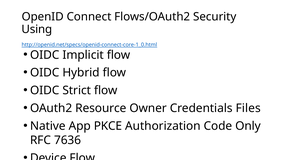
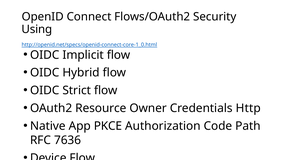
Files: Files -> Http (248, 108)
Only: Only -> Path (248, 126)
